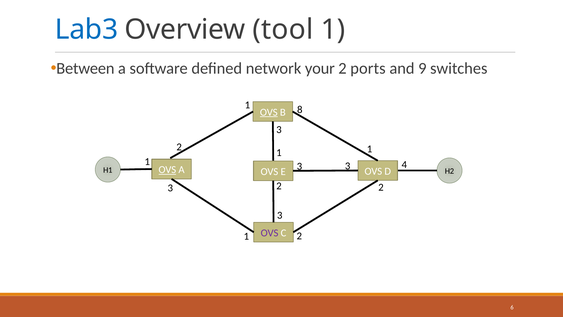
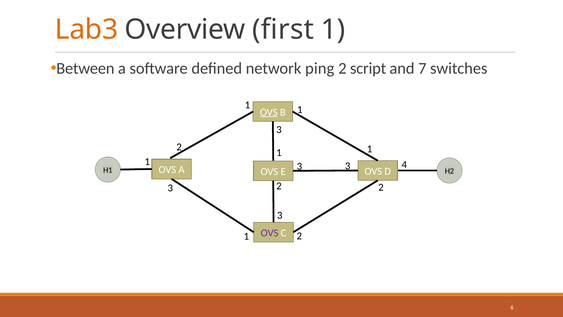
Lab3 colour: blue -> orange (87, 30)
tool: tool -> first (283, 30)
your: your -> ping (320, 68)
ports: ports -> script (368, 68)
9: 9 -> 7 (422, 68)
8: 8 -> 1 (300, 110)
OVS underline: present -> none (167, 170)
